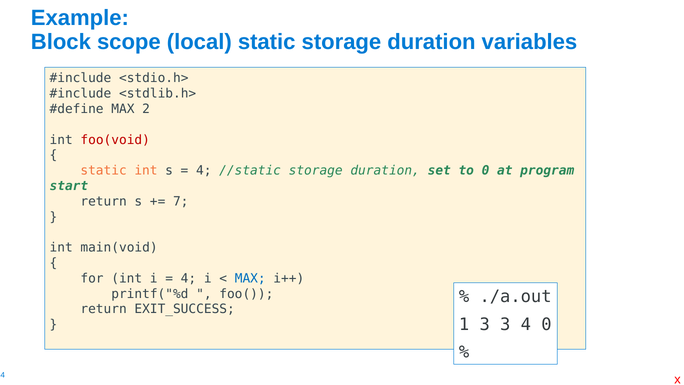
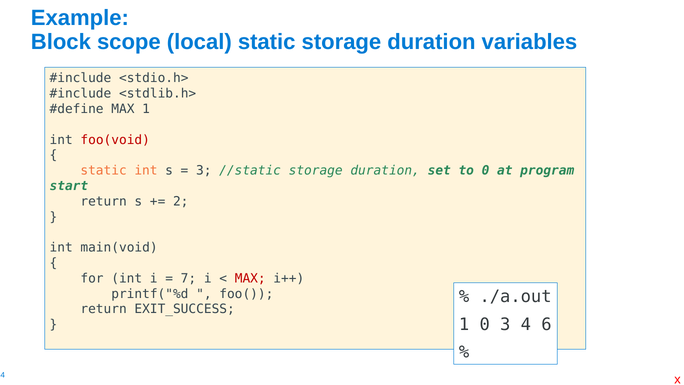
MAX 2: 2 -> 1 (146, 109)
4: 4 -> 3 (204, 170)
7: 7 -> 2 (181, 201)
4: 4 -> 7 (188, 278)
MAX colour: blue -> red (250, 278)
1 3: 3 -> 0 (485, 324)
4 0: 0 -> 6 (546, 324)
